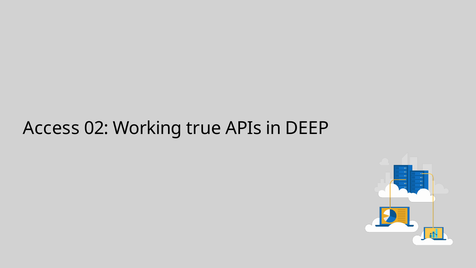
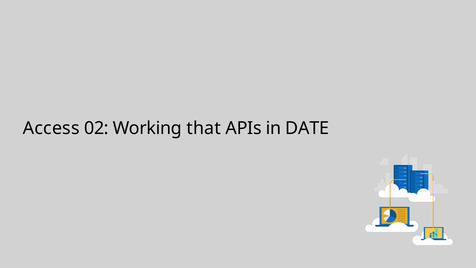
true: true -> that (204, 128)
DEEP: DEEP -> DATE (307, 128)
